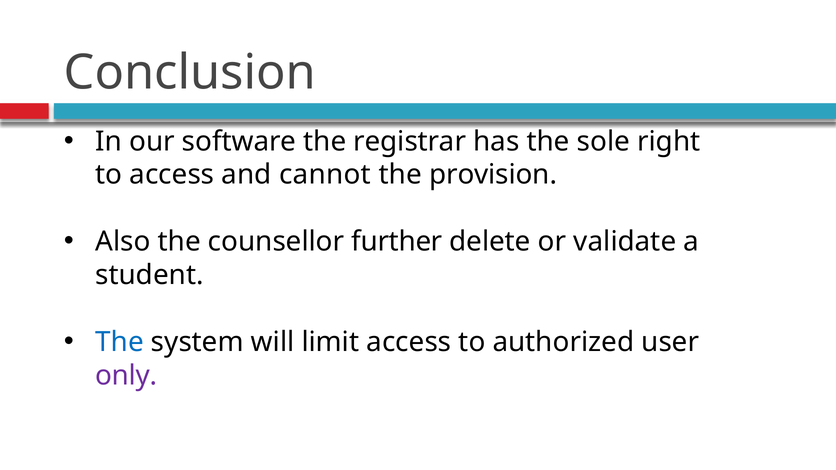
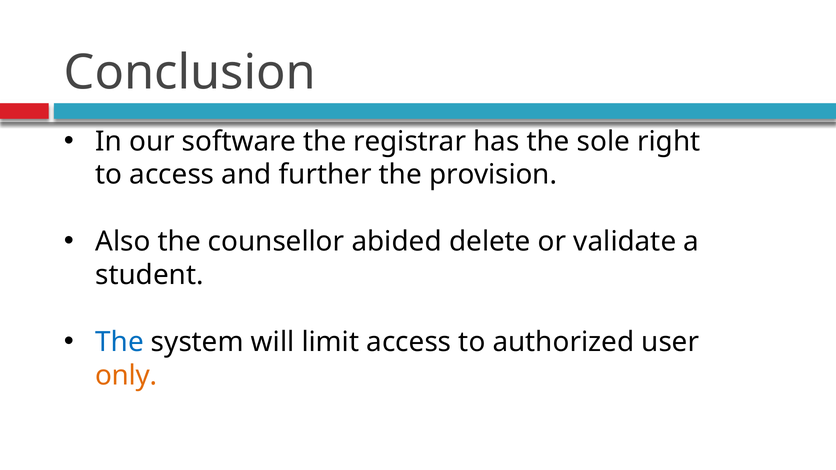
cannot: cannot -> further (325, 175)
further: further -> abided (397, 242)
only colour: purple -> orange (126, 376)
